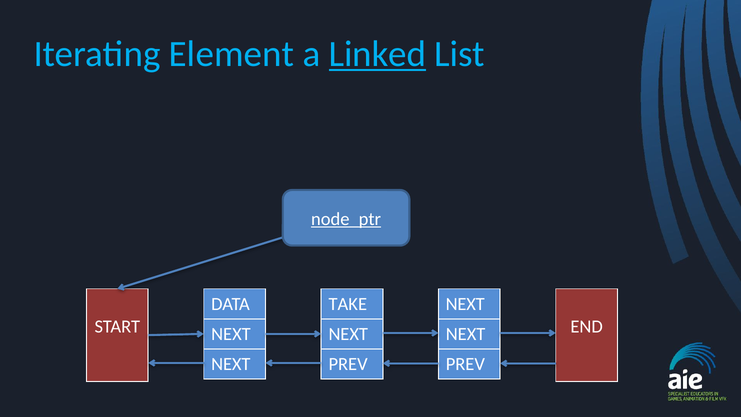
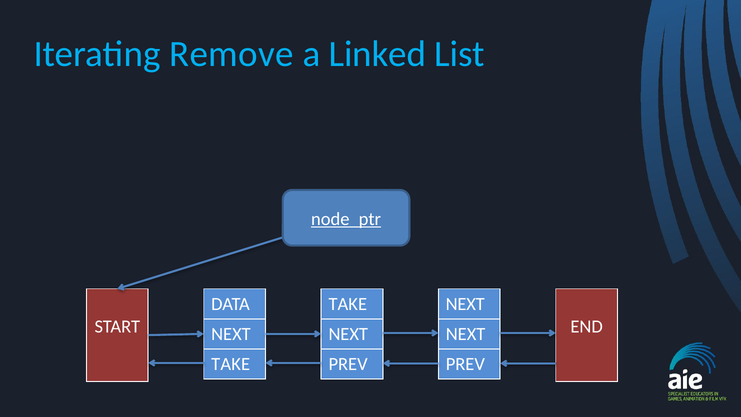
Element: Element -> Remove (231, 54)
Linked underline: present -> none (377, 54)
NEXT: NEXT -> TAKE (231, 364)
